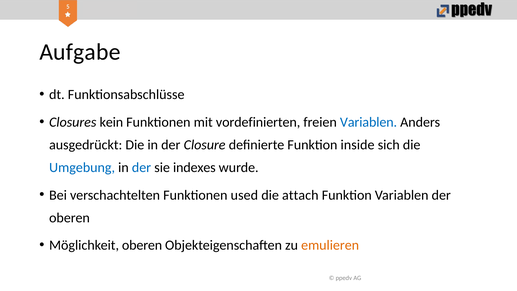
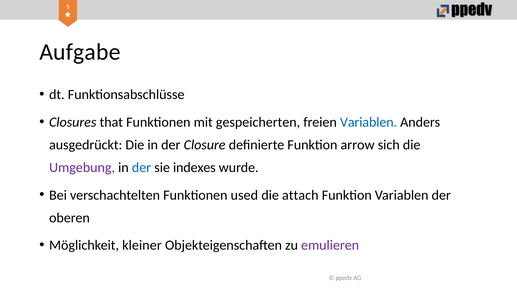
kein: kein -> that (111, 122)
vordefinierten: vordefinierten -> gespeicherten (258, 122)
inside: inside -> arrow (358, 145)
Umgebung colour: blue -> purple (82, 167)
Möglichkeit oberen: oberen -> kleiner (142, 245)
emulieren colour: orange -> purple (330, 245)
